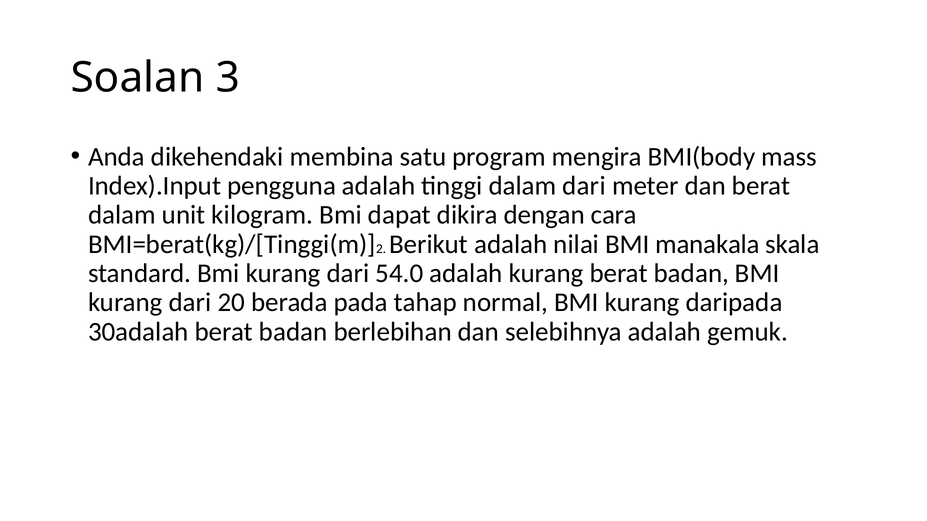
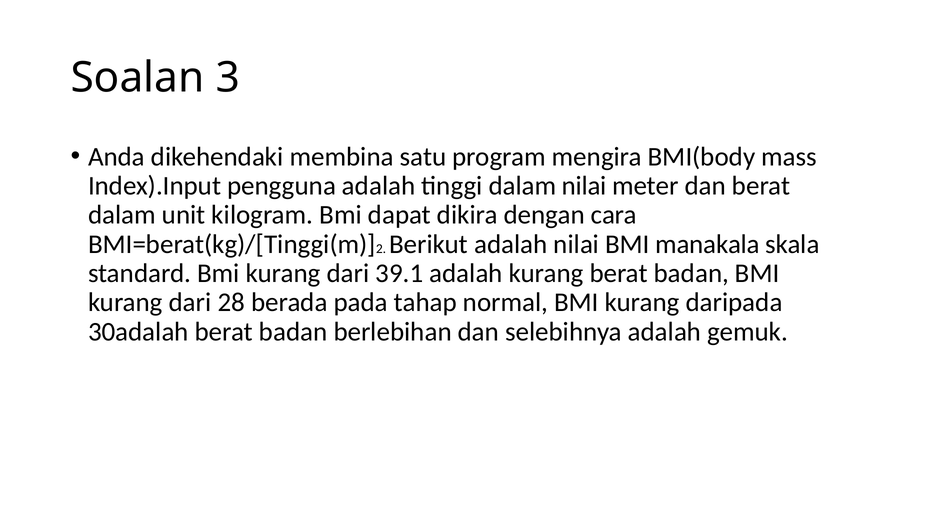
dalam dari: dari -> nilai (584, 186)
54.0: 54.0 -> 39.1 (399, 274)
20: 20 -> 28 (231, 303)
